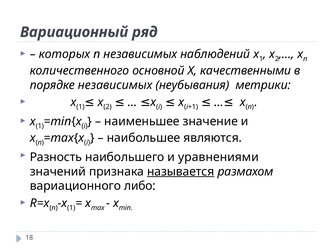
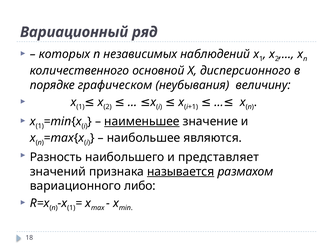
качественными: качественными -> дисперсионного (246, 71)
порядке независимых: независимых -> графическом (115, 85)
метрики: метрики -> величину (263, 85)
наименьшее underline: none -> present (142, 121)
уравнениями: уравнениями -> представляет (218, 157)
